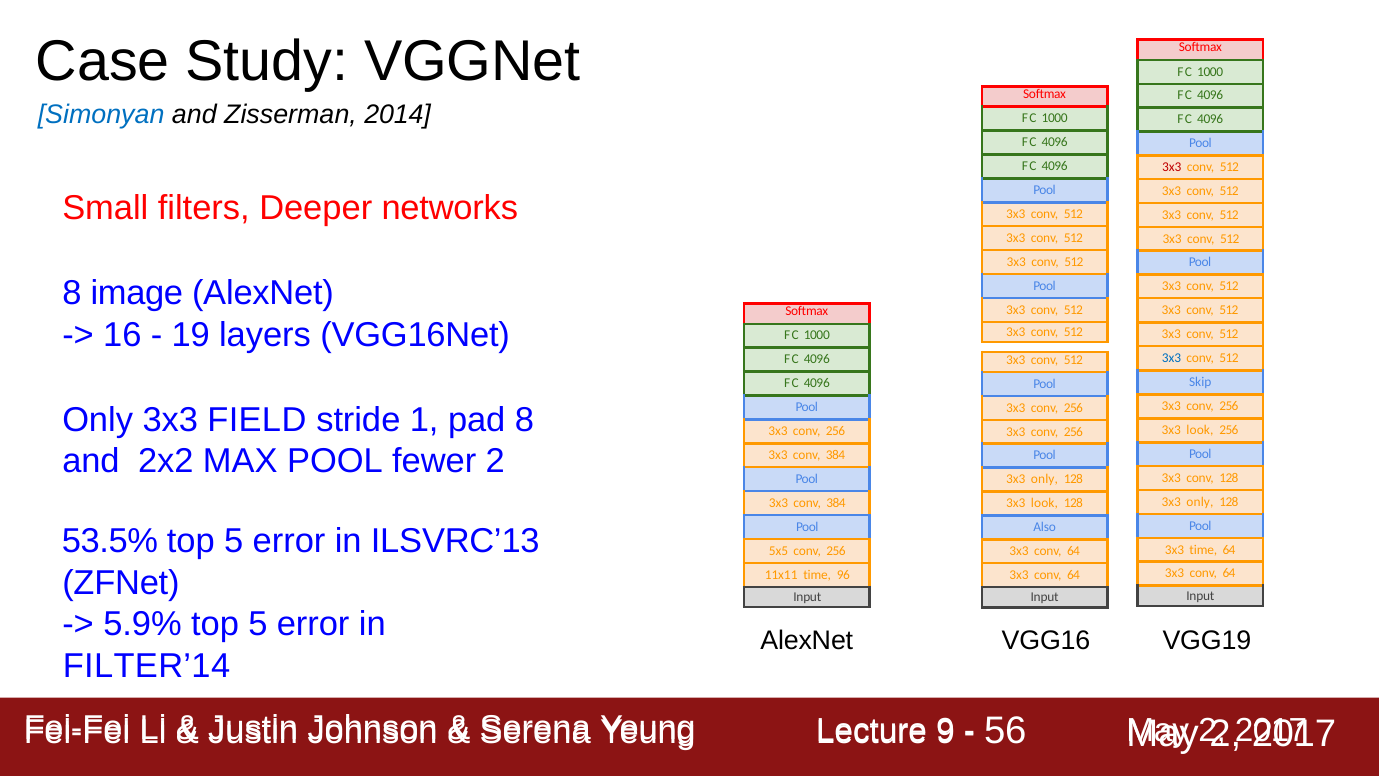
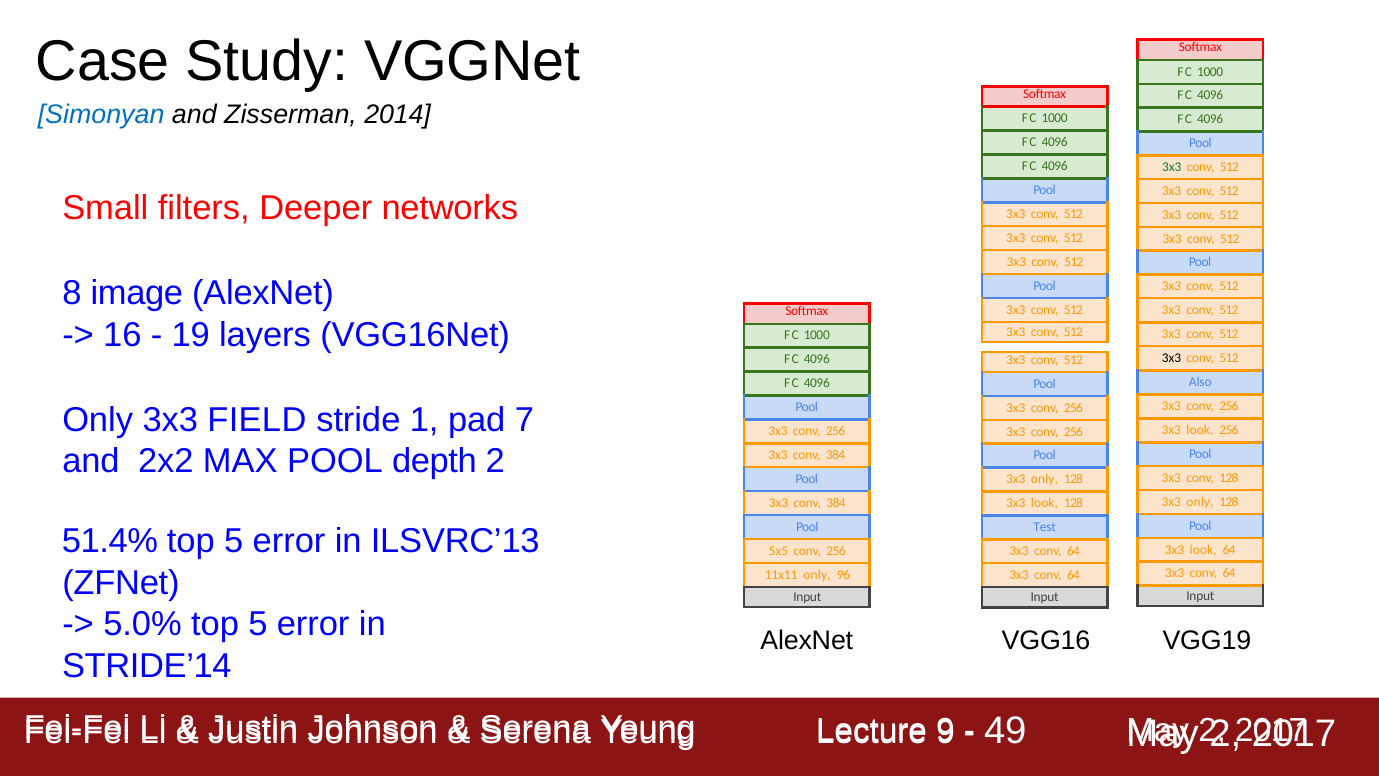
3x3 colour: red -> green (1172, 167)
3x3 colour: blue -> black (1171, 358)
Skip: Skip -> Also (1200, 382)
pad 8: 8 -> 7 (524, 420)
fewer: fewer -> depth (434, 461)
Also: Also -> Test (1045, 527)
53.5%: 53.5% -> 51.4% (110, 541)
time: time -> look (1203, 549)
11x11 time: time -> only (817, 575)
5.9%: 5.9% -> 5.0% (142, 624)
FILTER’14: FILTER’14 -> STRIDE’14 (147, 666)
56: 56 -> 49 (1005, 731)
